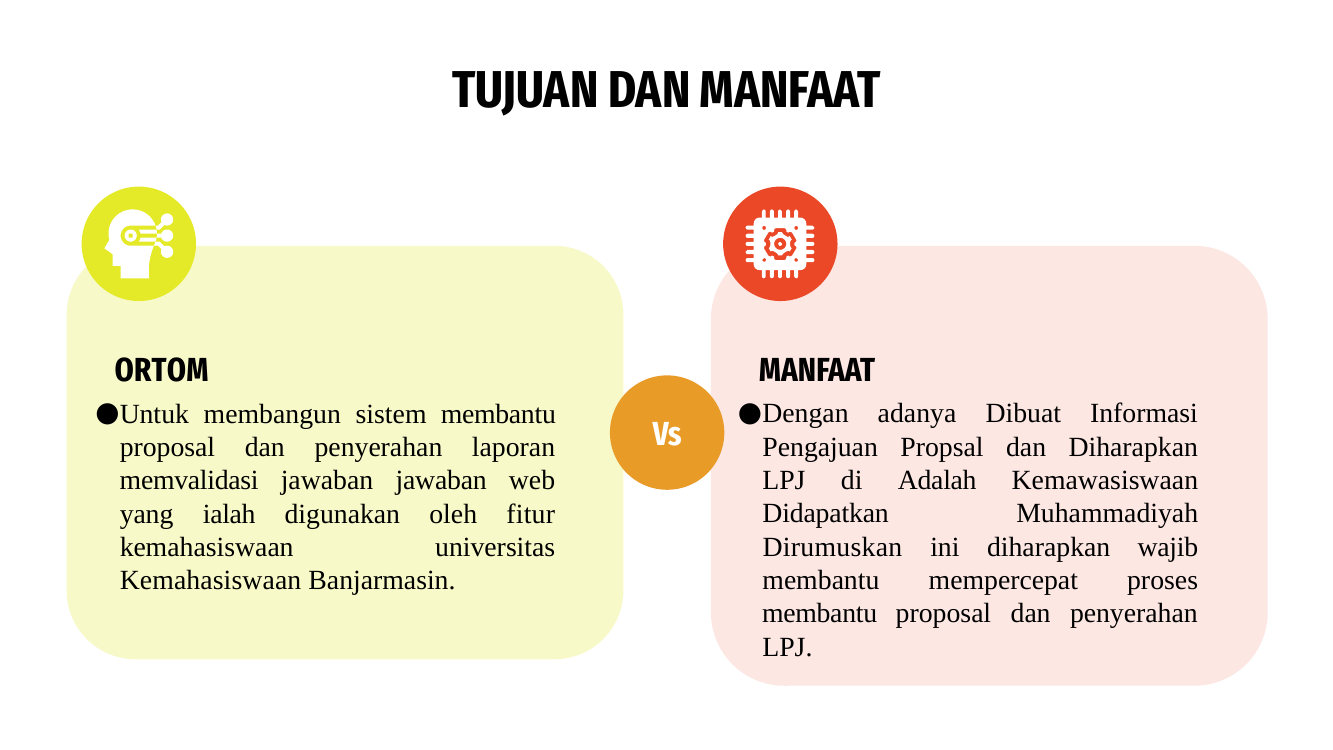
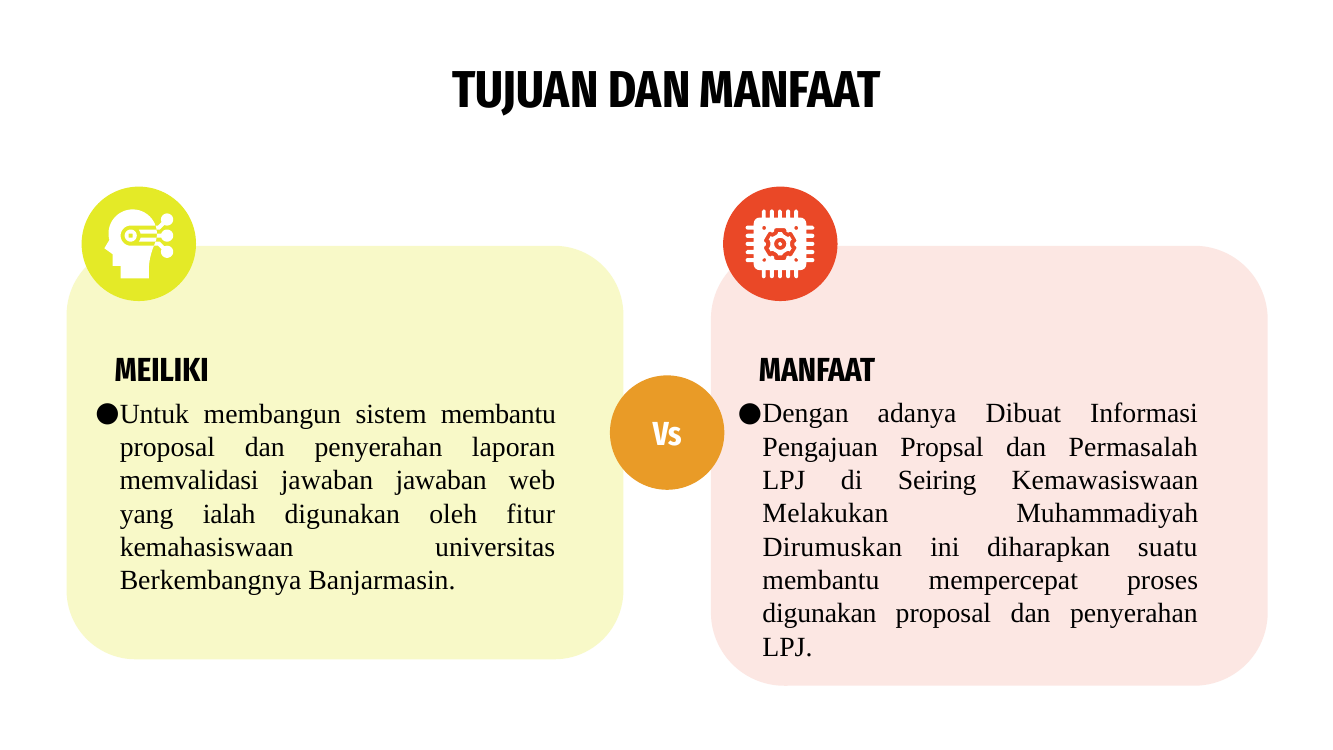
ORTOM: ORTOM -> MEILIKI (162, 370)
dan Diharapkan: Diharapkan -> Permasalah (1133, 447)
Adalah: Adalah -> Seiring (937, 480)
Didapatkan: Didapatkan -> Melakukan (825, 513)
wajib: wajib -> suatu (1168, 547)
Kemahasiswaan: Kemahasiswaan -> Berkembangnya (211, 580)
membantu: membantu -> digunakan (820, 613)
